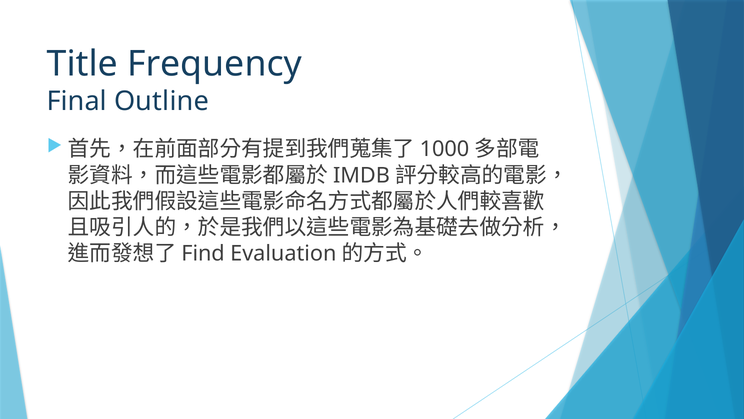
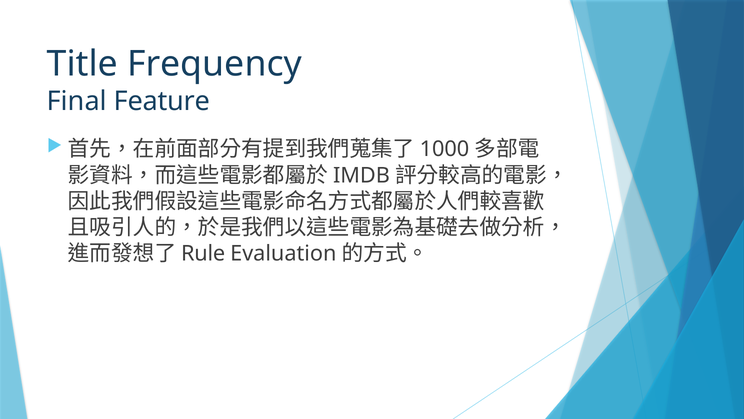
Outline: Outline -> Feature (162, 101)
Find: Find -> Rule (203, 253)
